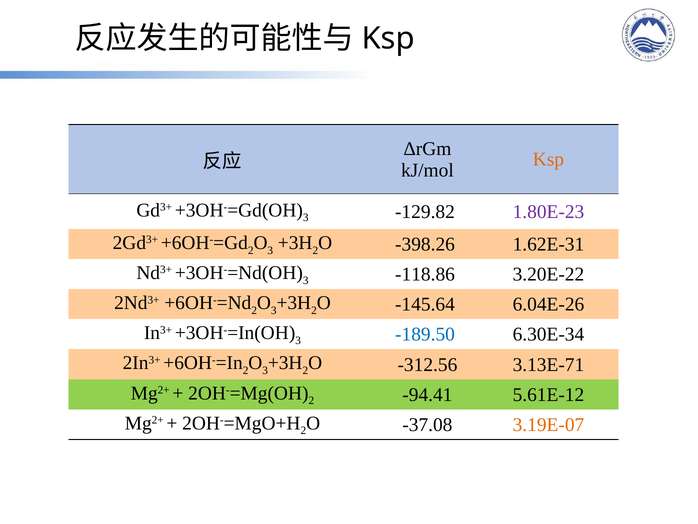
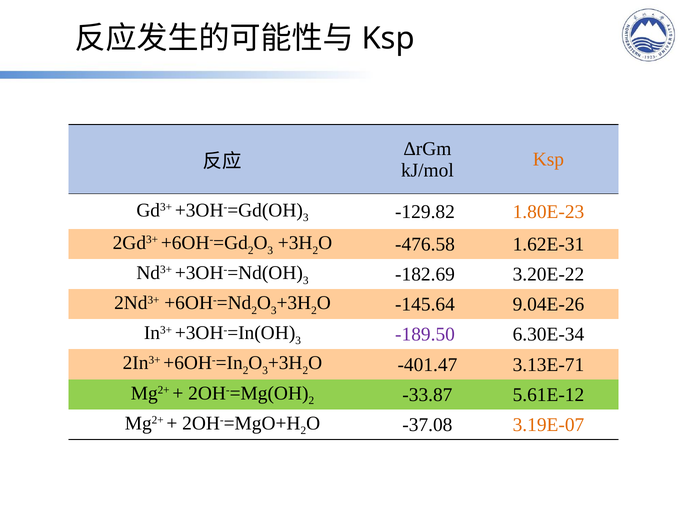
1.80E-23 colour: purple -> orange (548, 212)
-398.26: -398.26 -> -476.58 (425, 244)
-118.86: -118.86 -> -182.69 (425, 274)
6.04E-26: 6.04E-26 -> 9.04E-26 (548, 304)
-189.50 colour: blue -> purple (425, 334)
-312.56: -312.56 -> -401.47 (427, 364)
-94.41: -94.41 -> -33.87 (427, 394)
